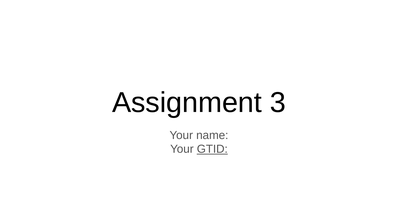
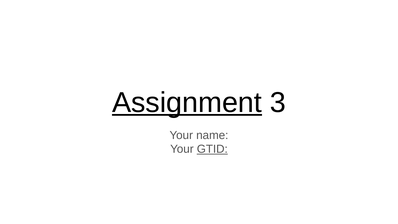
Assignment underline: none -> present (187, 103)
